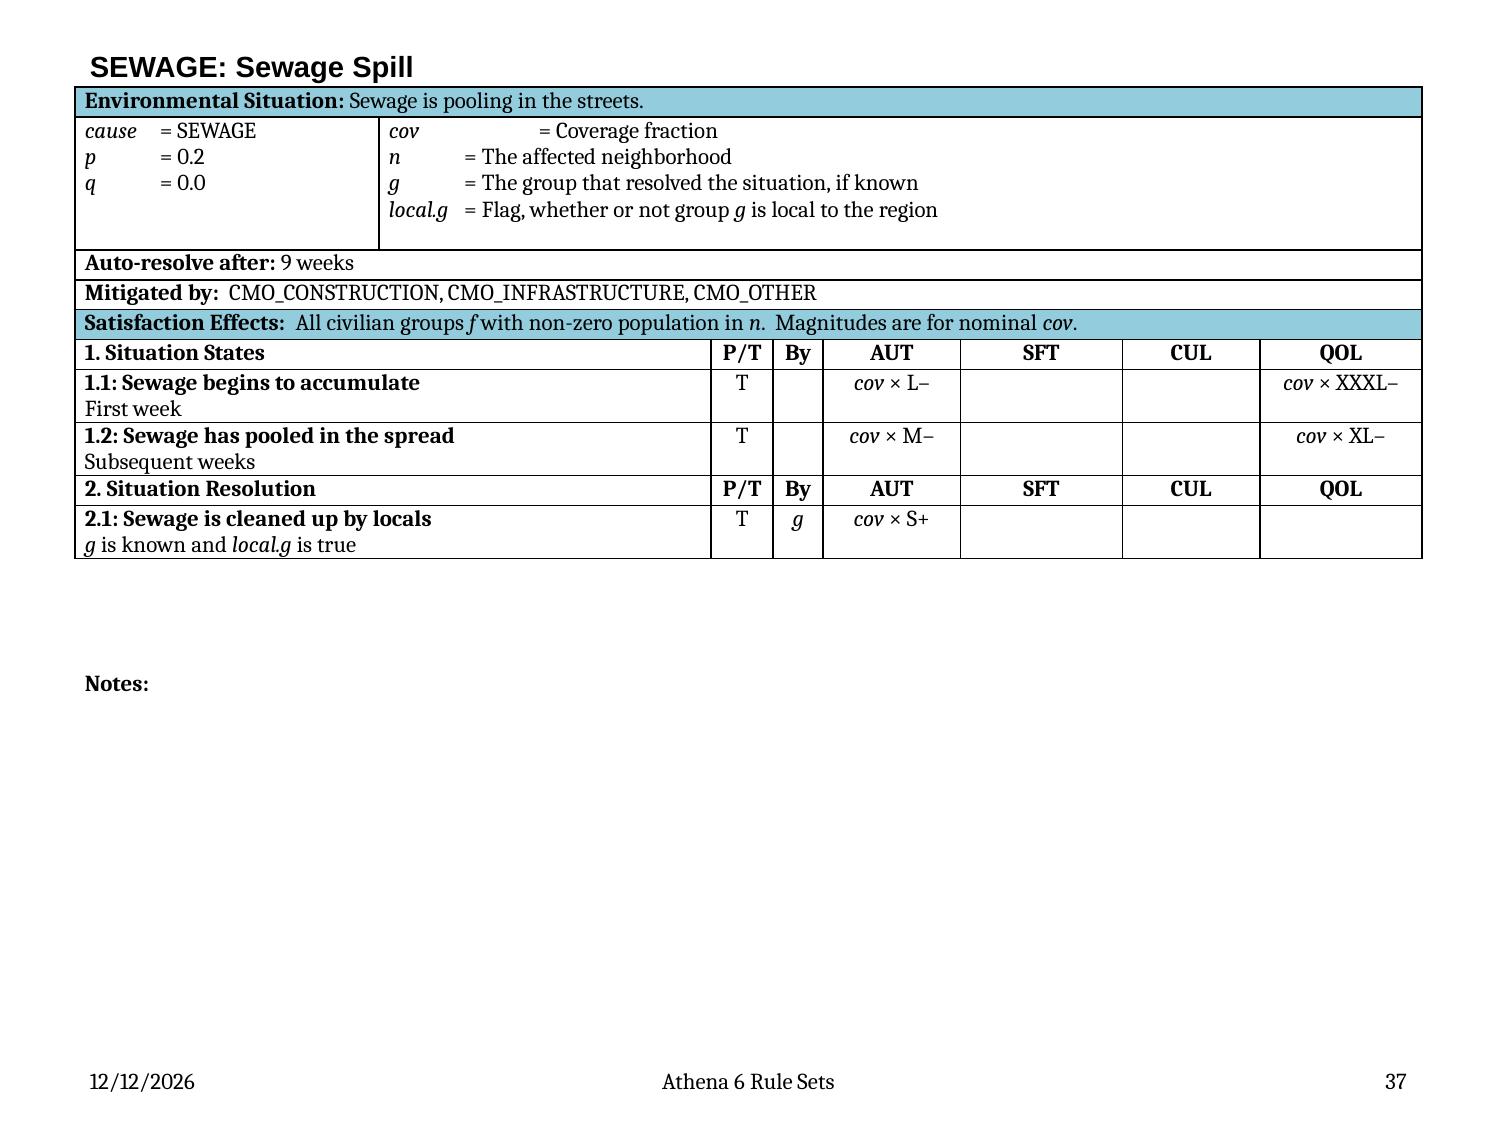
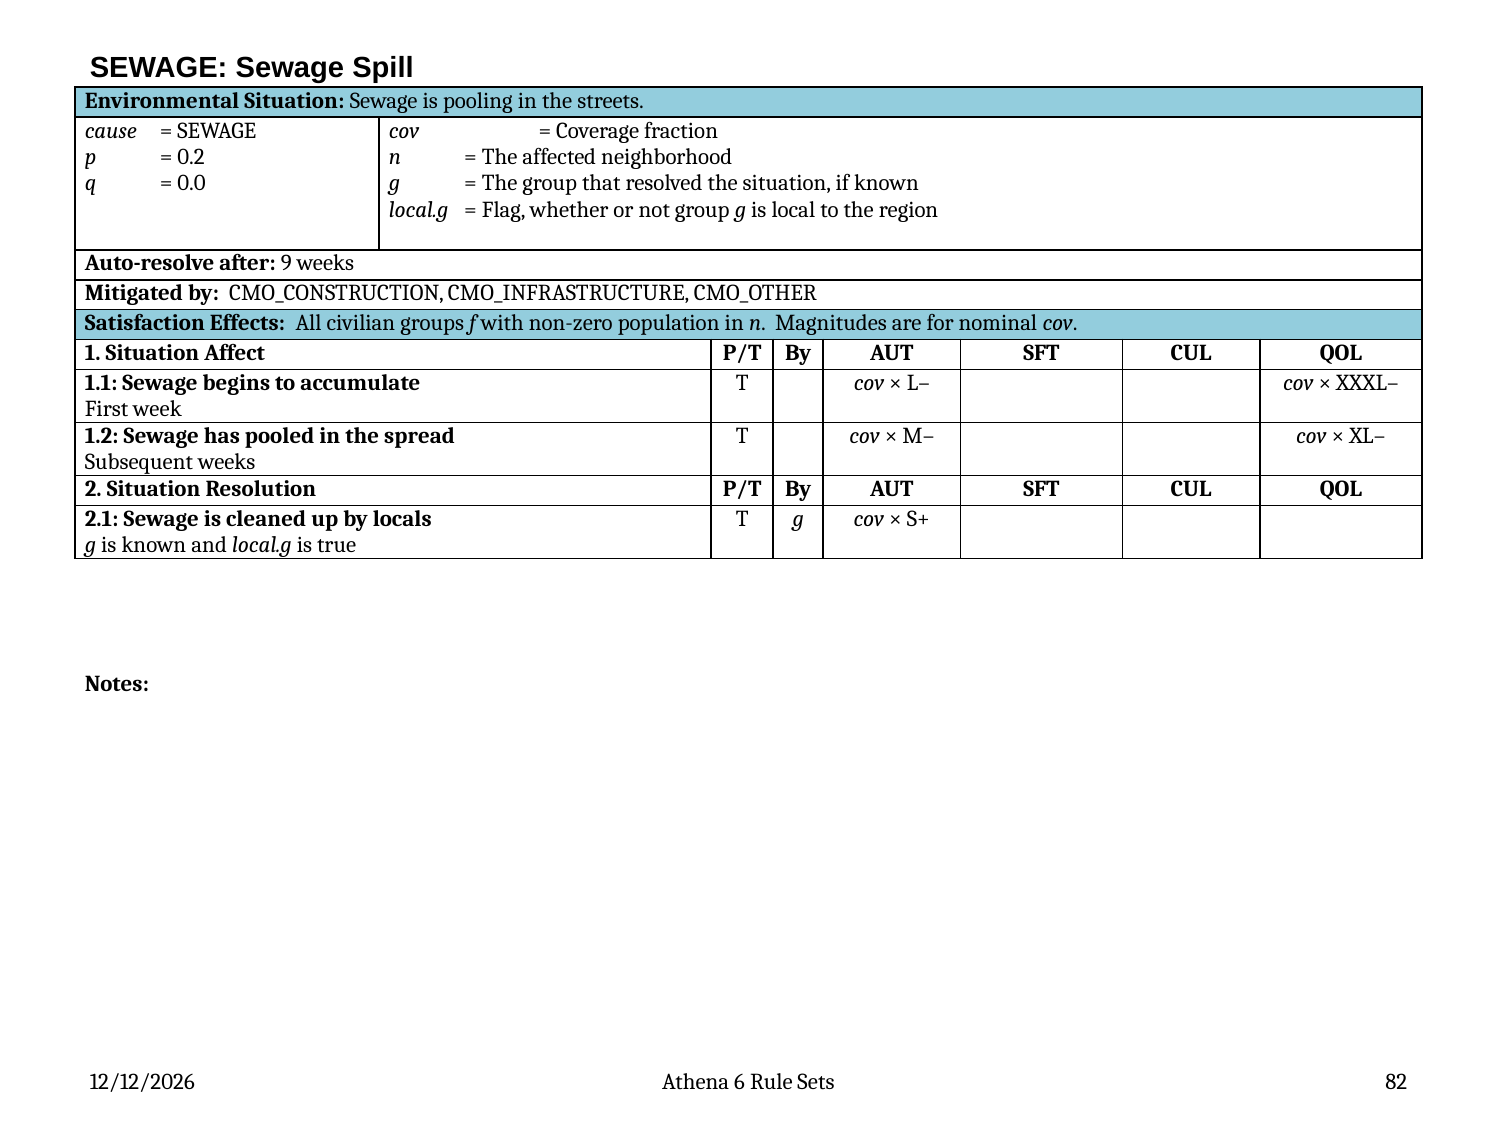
States: States -> Affect (235, 353)
37: 37 -> 82 (1396, 1082)
